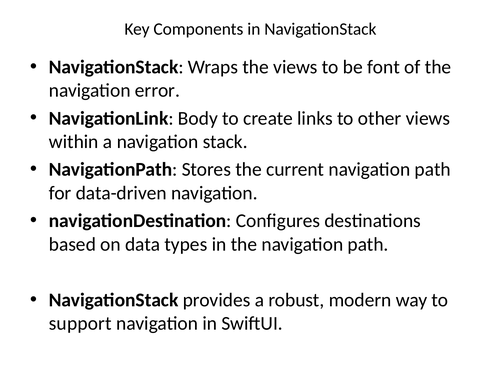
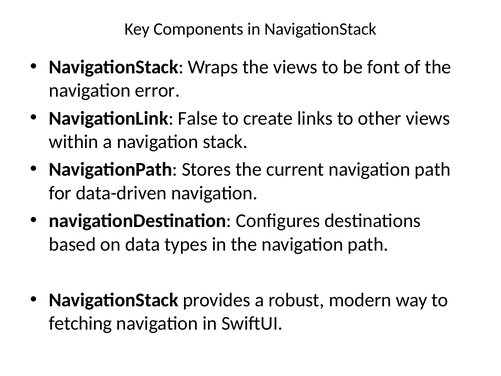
Body: Body -> False (198, 118)
support: support -> fetching (80, 323)
